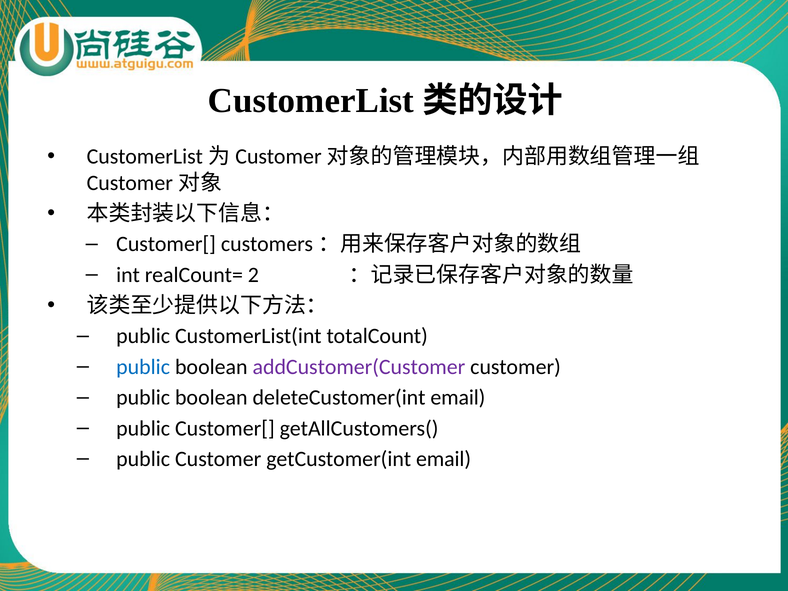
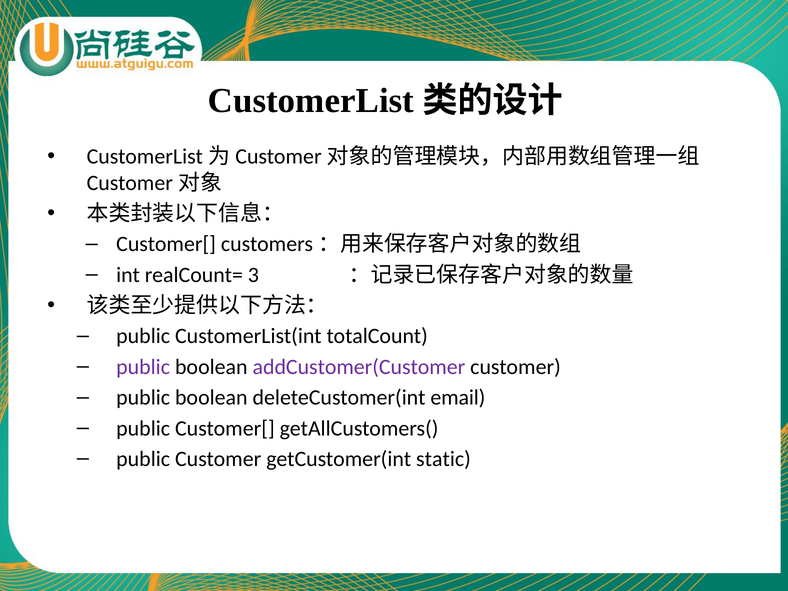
2: 2 -> 3 (253, 275)
public colour: blue -> purple (143, 367)
getCustomer(int email: email -> static (443, 459)
